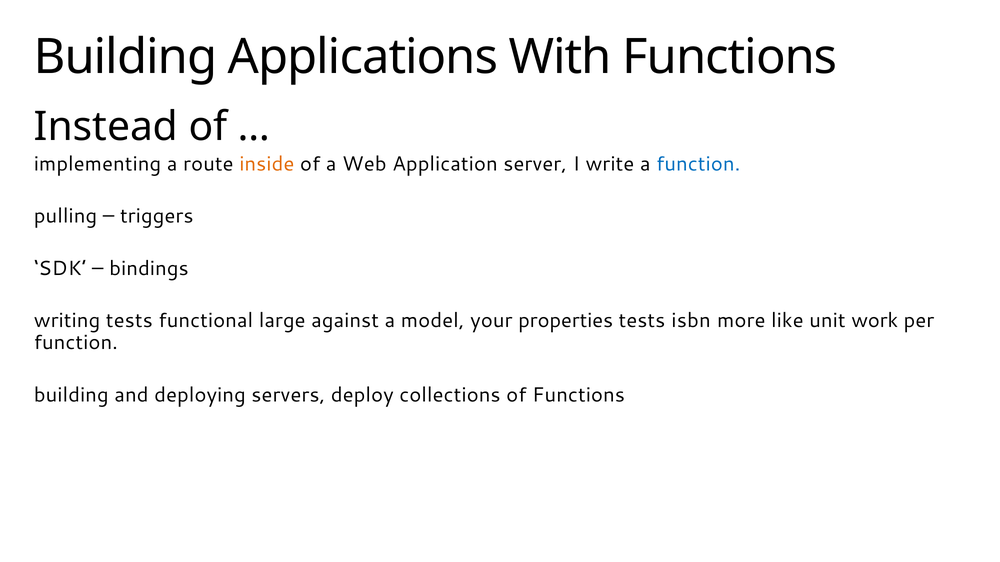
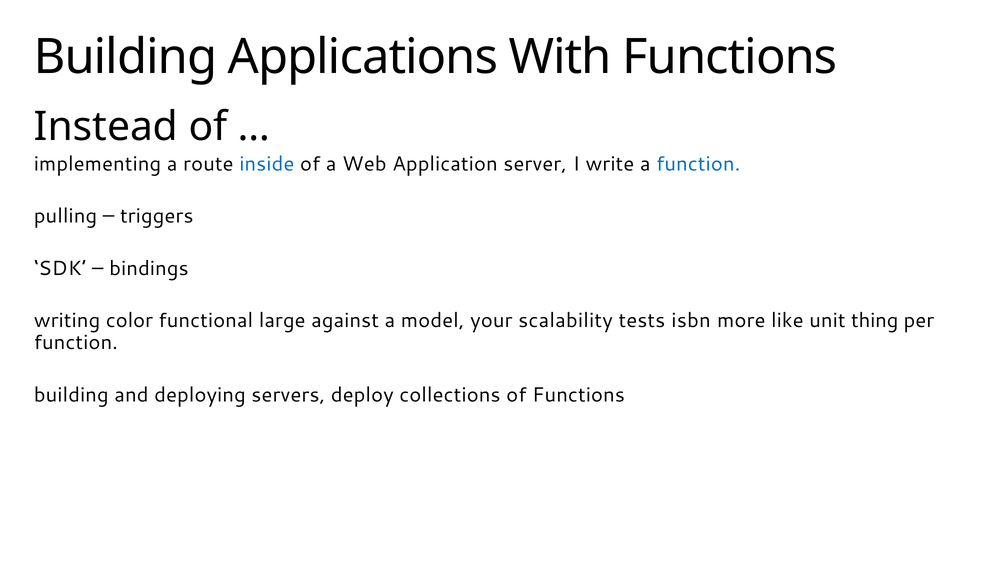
inside colour: orange -> blue (267, 164)
writing tests: tests -> color (129, 321)
properties: properties -> scalability (566, 321)
work: work -> thing (875, 321)
